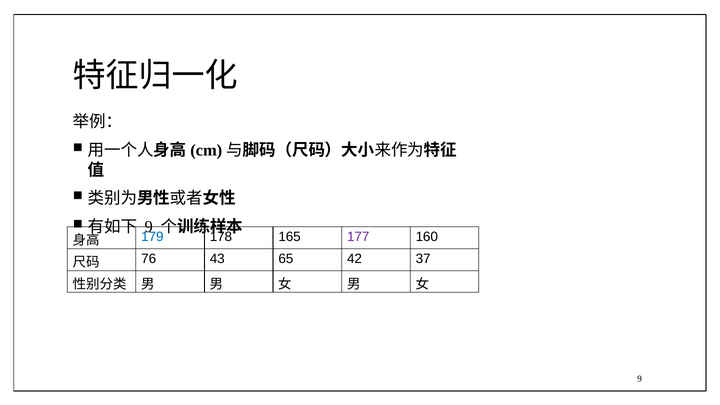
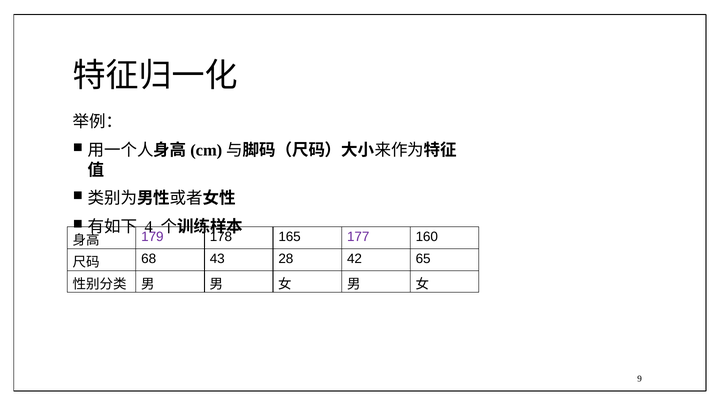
9: 9 -> 4 (149, 227)
179 colour: blue -> purple (152, 237)
76: 76 -> 68 (149, 259)
65: 65 -> 28 (286, 259)
37: 37 -> 65 (423, 259)
